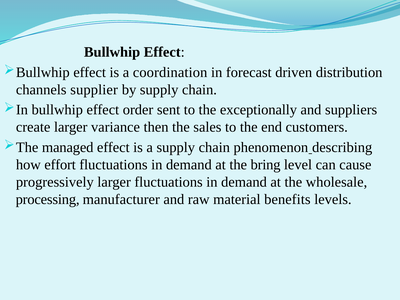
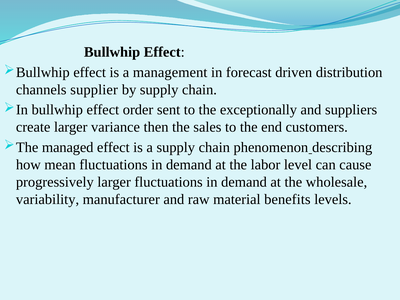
coordination: coordination -> management (170, 72)
effort: effort -> mean (60, 165)
bring: bring -> labor (266, 165)
processing: processing -> variability (48, 199)
